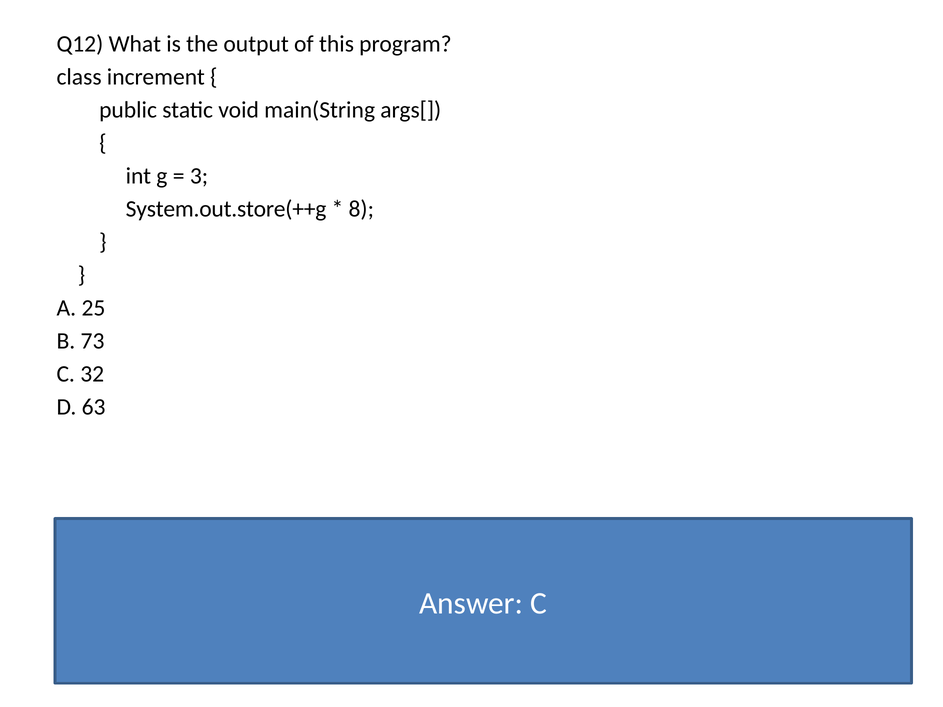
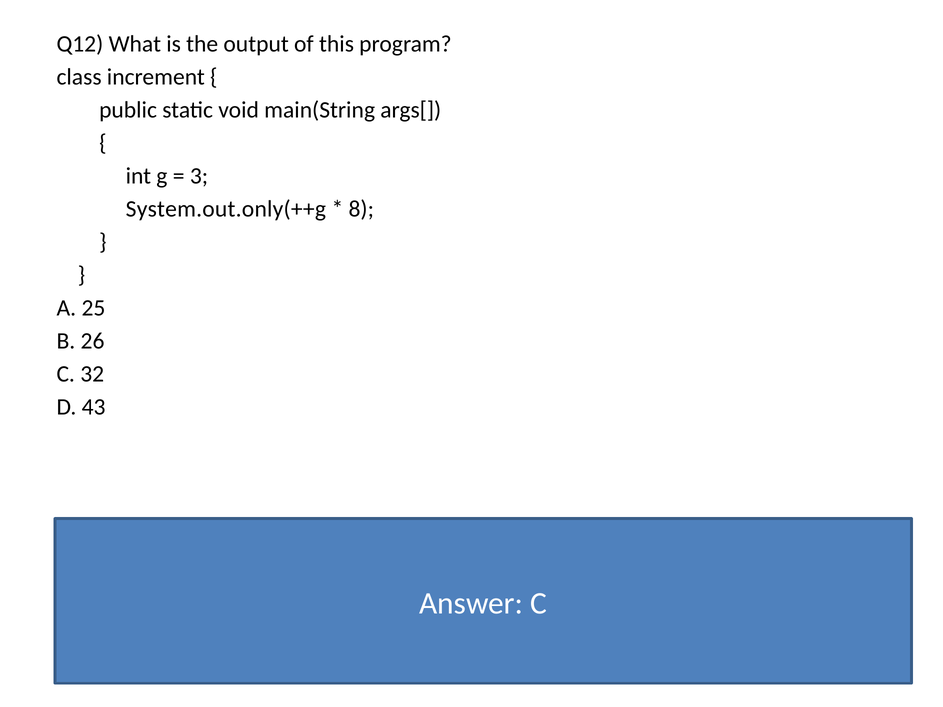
System.out.store(++g: System.out.store(++g -> System.out.only(++g (226, 209)
73: 73 -> 26 (93, 341)
63: 63 -> 43 (94, 407)
